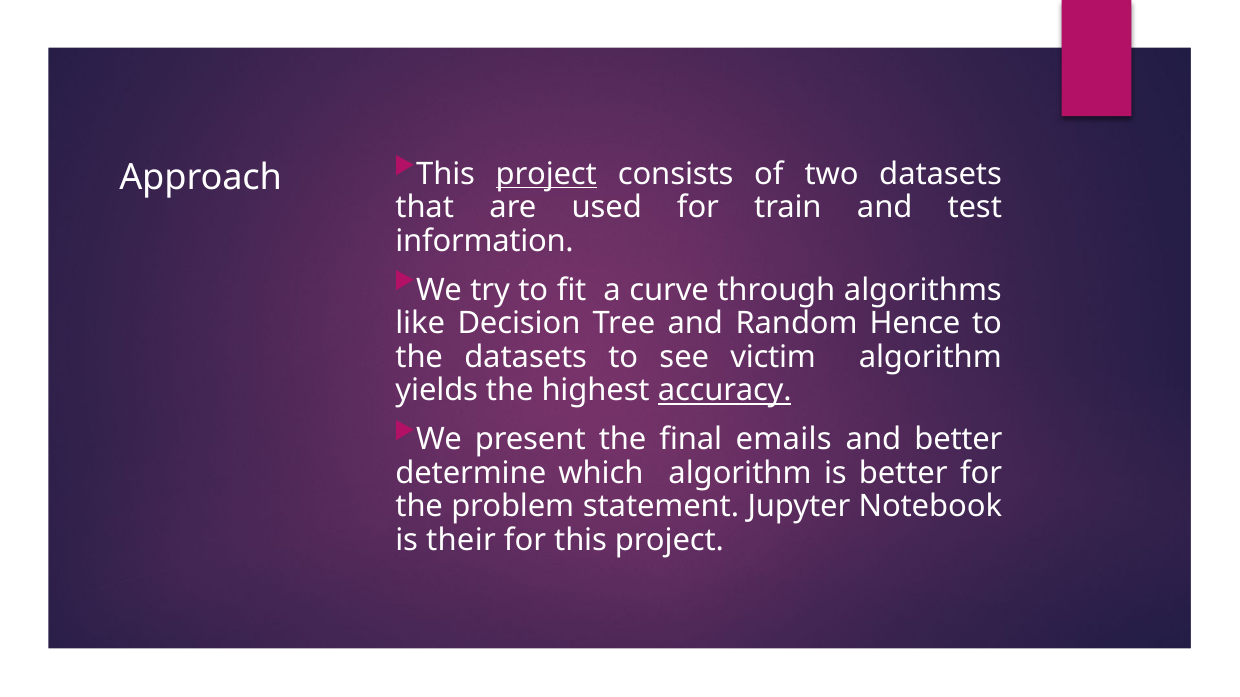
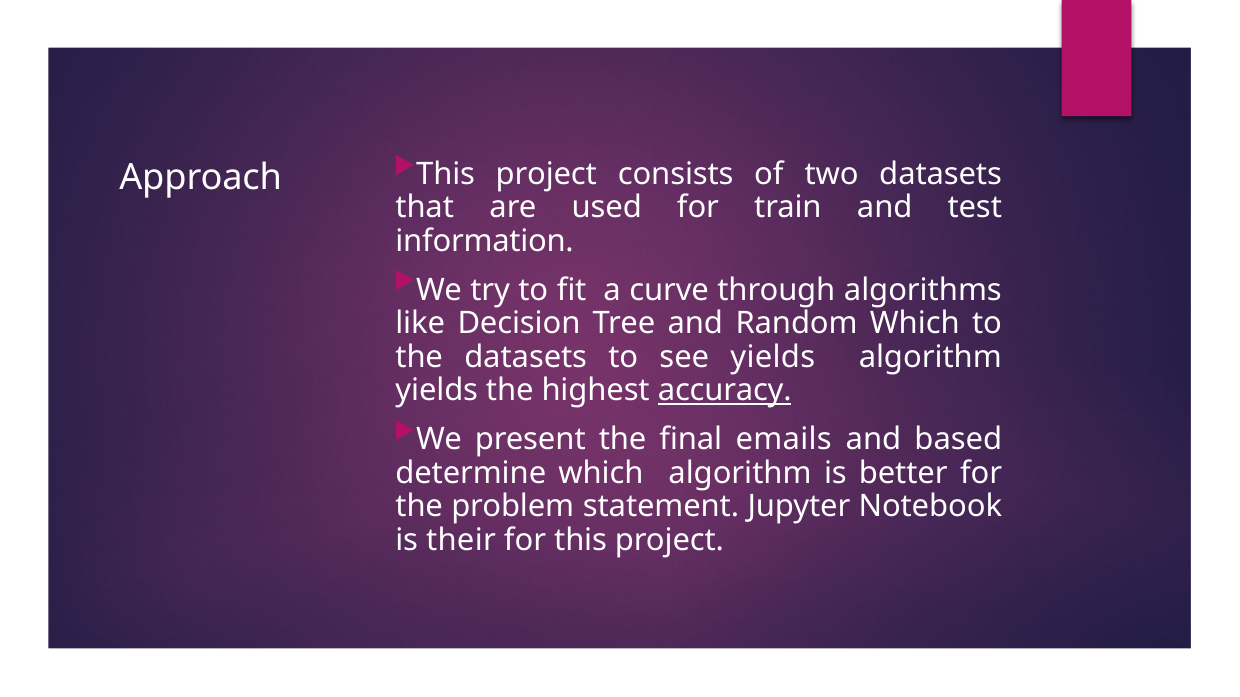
project underline: present -> none (546, 174)
Random Hence: Hence -> Which (915, 324)
see victim: victim -> yields (773, 357)
and better: better -> based (958, 440)
